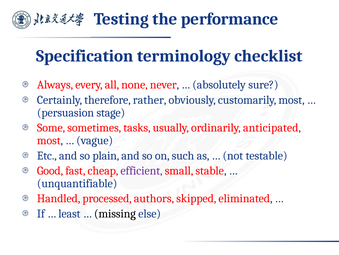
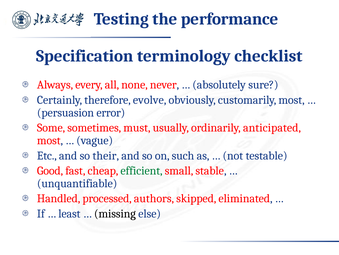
rather: rather -> evolve (150, 100)
stage: stage -> error (111, 112)
tasks: tasks -> must (137, 127)
plain: plain -> their (106, 155)
efficient colour: purple -> green (141, 170)
